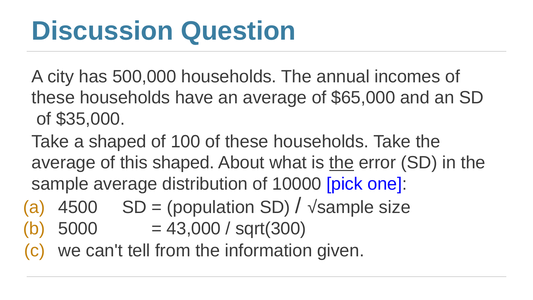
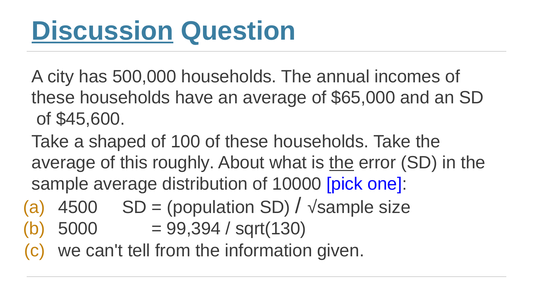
Discussion underline: none -> present (103, 31)
$35,000: $35,000 -> $45,600 (91, 119)
this shaped: shaped -> roughly (183, 163)
43,000: 43,000 -> 99,394 (194, 228)
sqrt(300: sqrt(300 -> sqrt(130 (271, 228)
